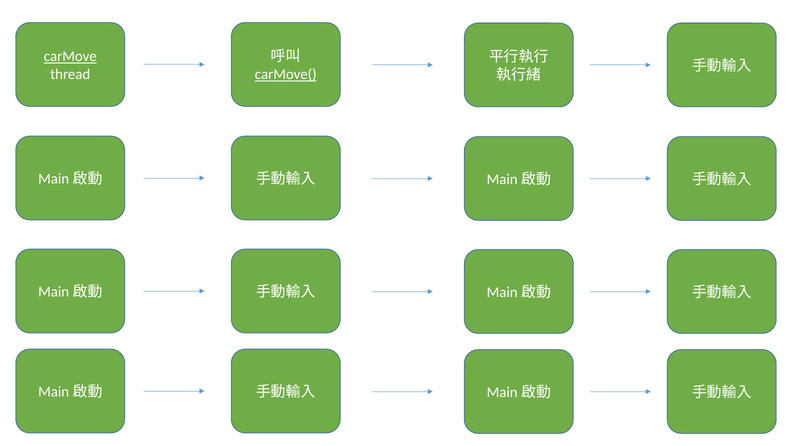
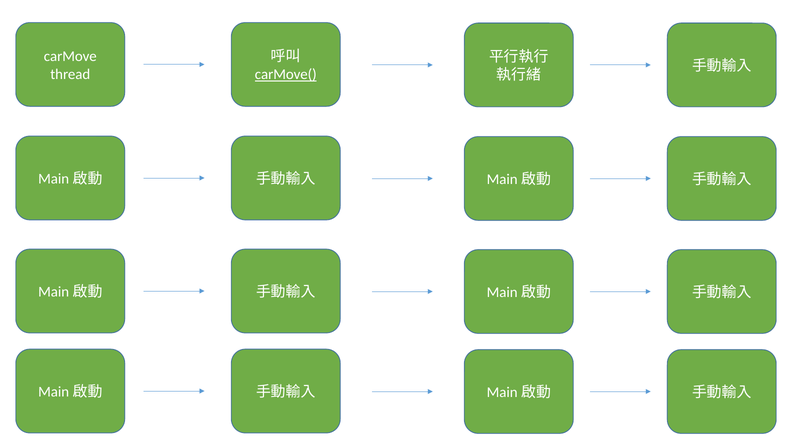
carMove underline: present -> none (70, 57)
